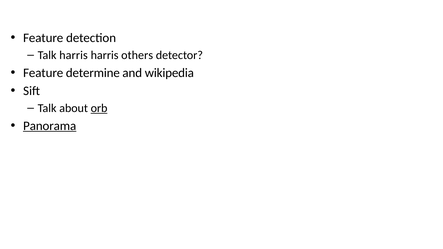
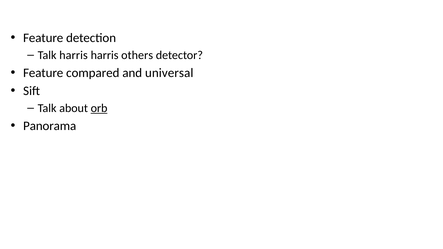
determine: determine -> compared (93, 73)
wikipedia: wikipedia -> universal (169, 73)
Panorama underline: present -> none (50, 126)
